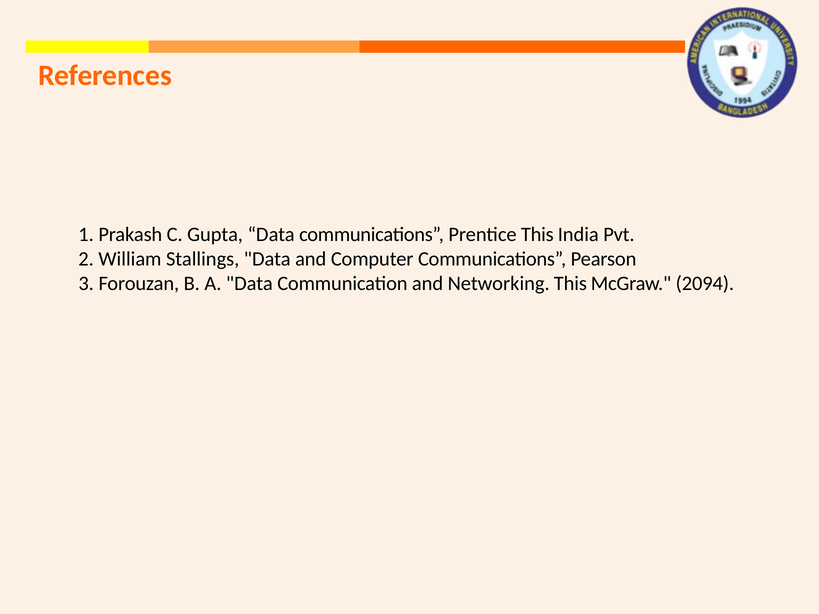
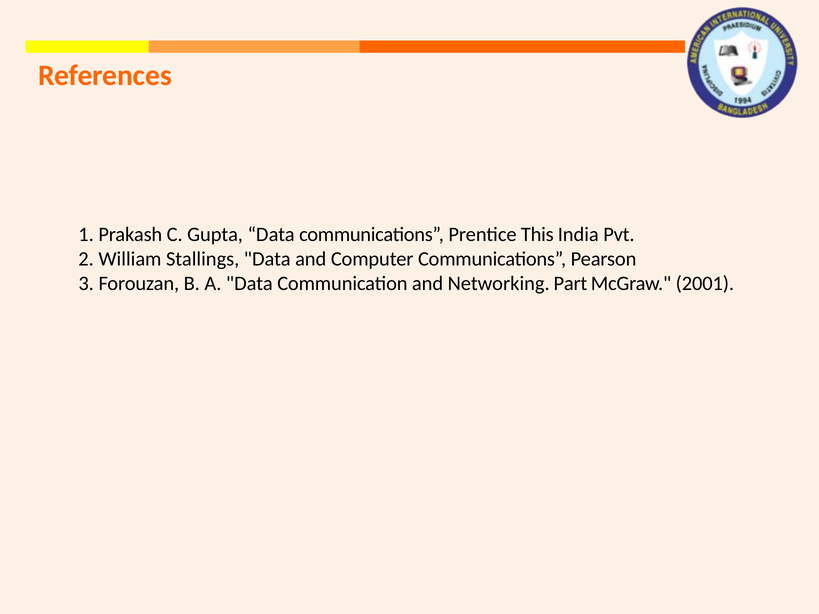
Networking This: This -> Part (570, 284)
2094: 2094 -> 2001 (705, 284)
